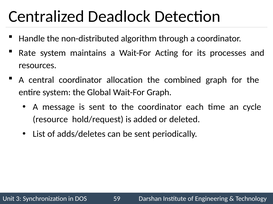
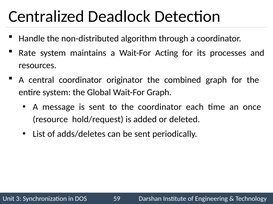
allocation: allocation -> originator (125, 80)
cycle: cycle -> once (252, 107)
